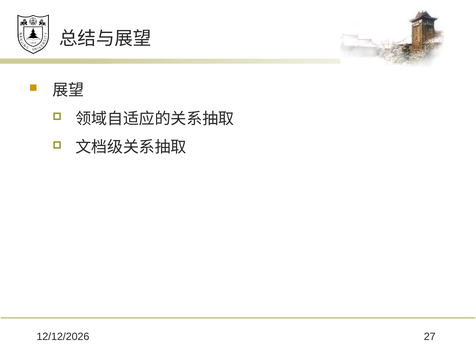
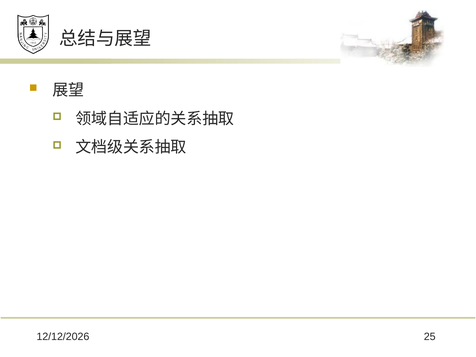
27: 27 -> 25 (430, 337)
